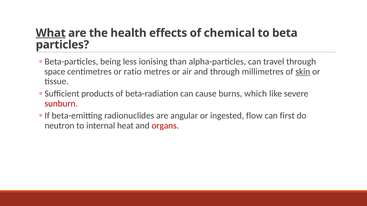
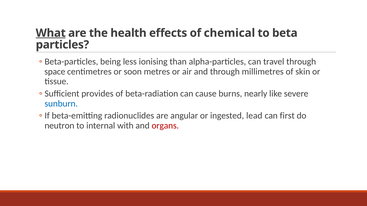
ratio: ratio -> soon (133, 72)
skin underline: present -> none (303, 72)
products: products -> provides (97, 94)
which: which -> nearly (256, 94)
sunburn colour: red -> blue (61, 104)
flow: flow -> lead (254, 116)
heat: heat -> with (125, 126)
